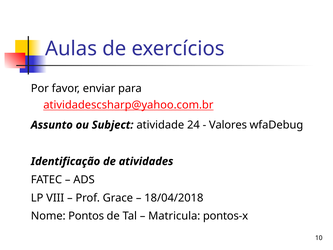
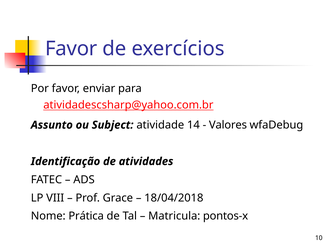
Aulas: Aulas -> Favor (71, 49)
24: 24 -> 14 (193, 125)
Pontos: Pontos -> Prática (86, 216)
